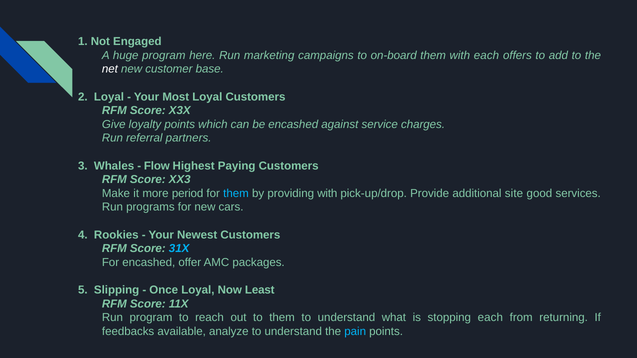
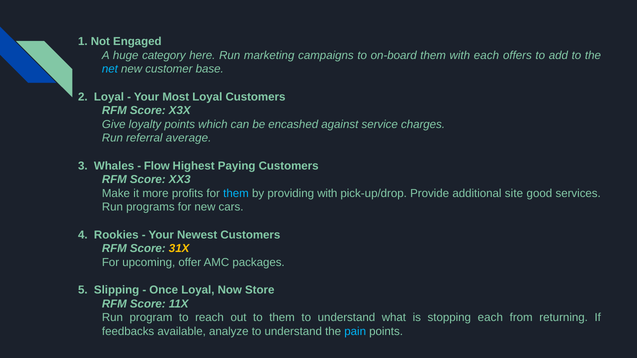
huge program: program -> category (164, 55)
net colour: white -> light blue (110, 69)
partners: partners -> average (189, 138)
period: period -> profits (188, 194)
31X colour: light blue -> yellow (179, 249)
For encashed: encashed -> upcoming (149, 263)
Least: Least -> Store (260, 290)
